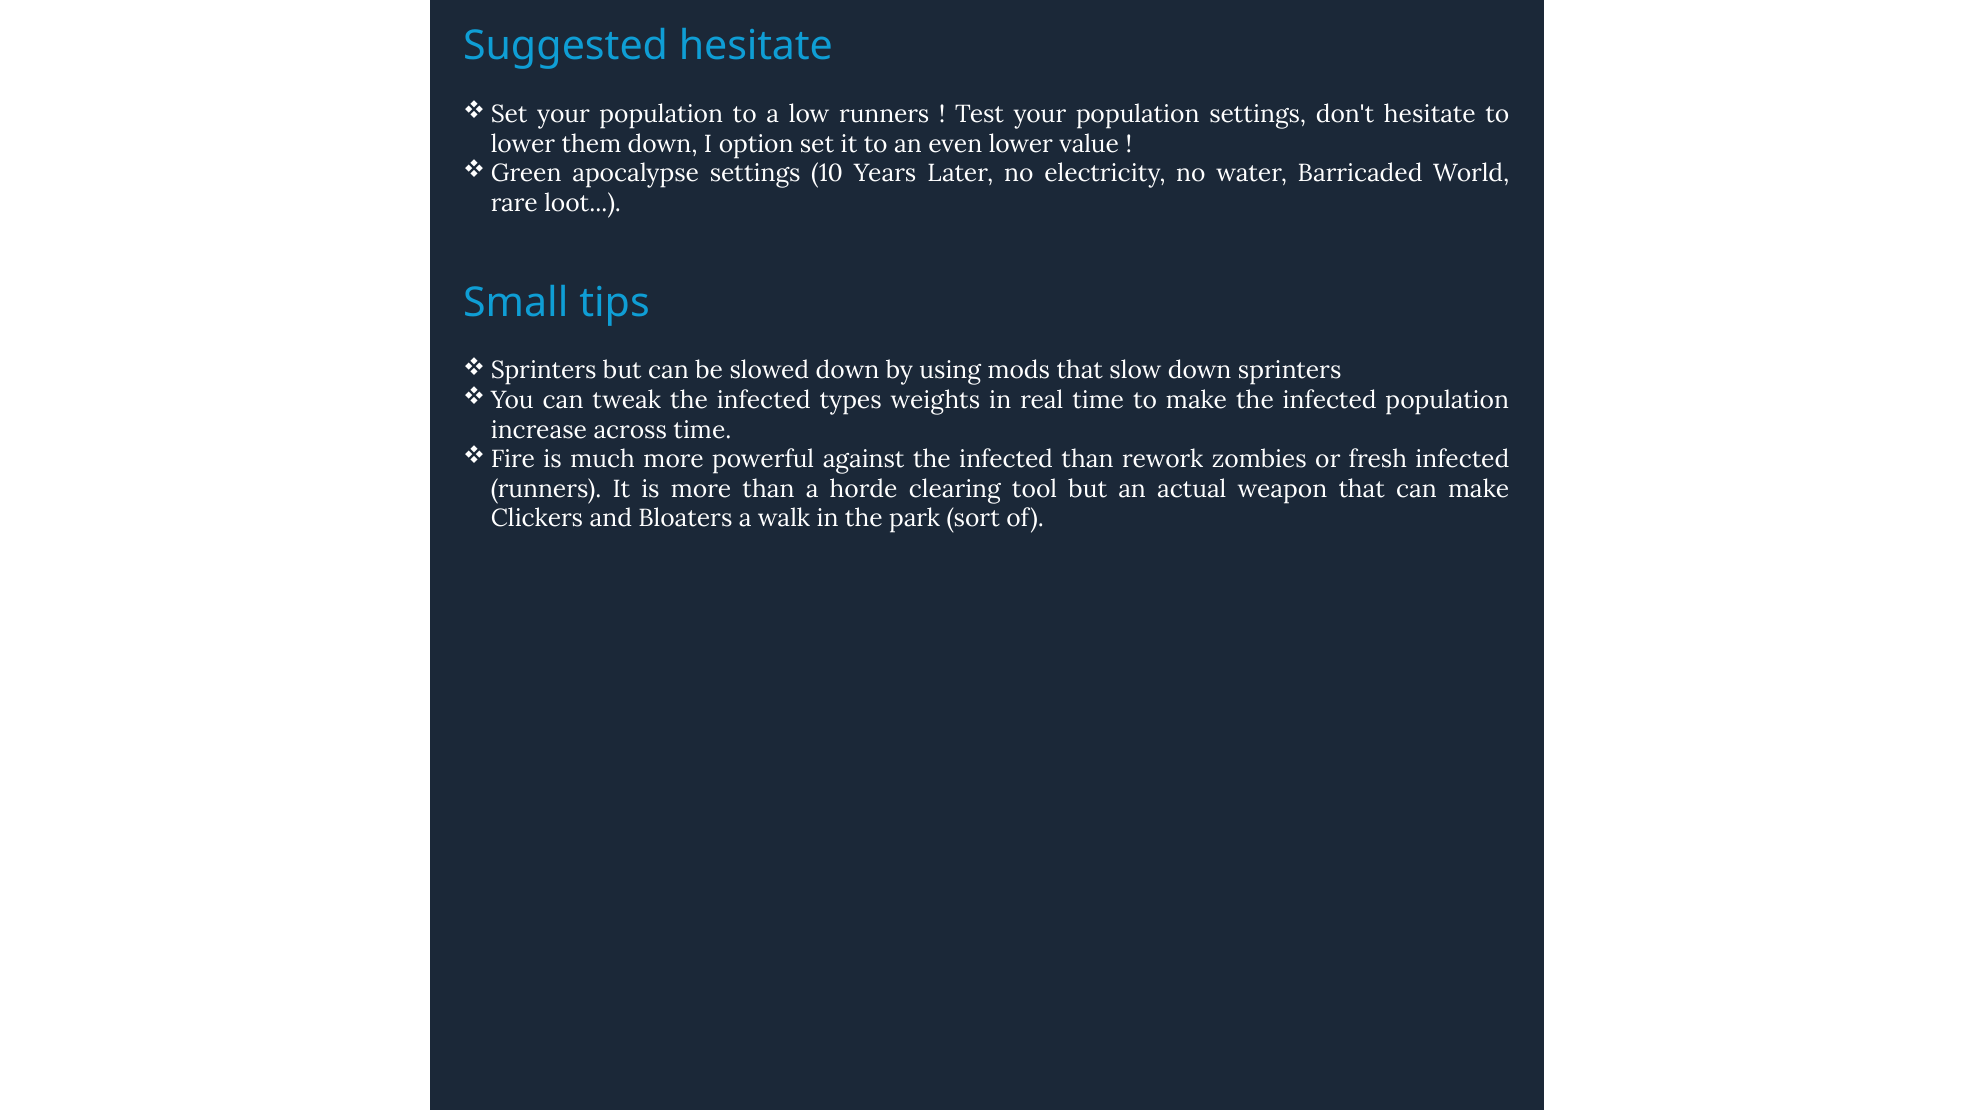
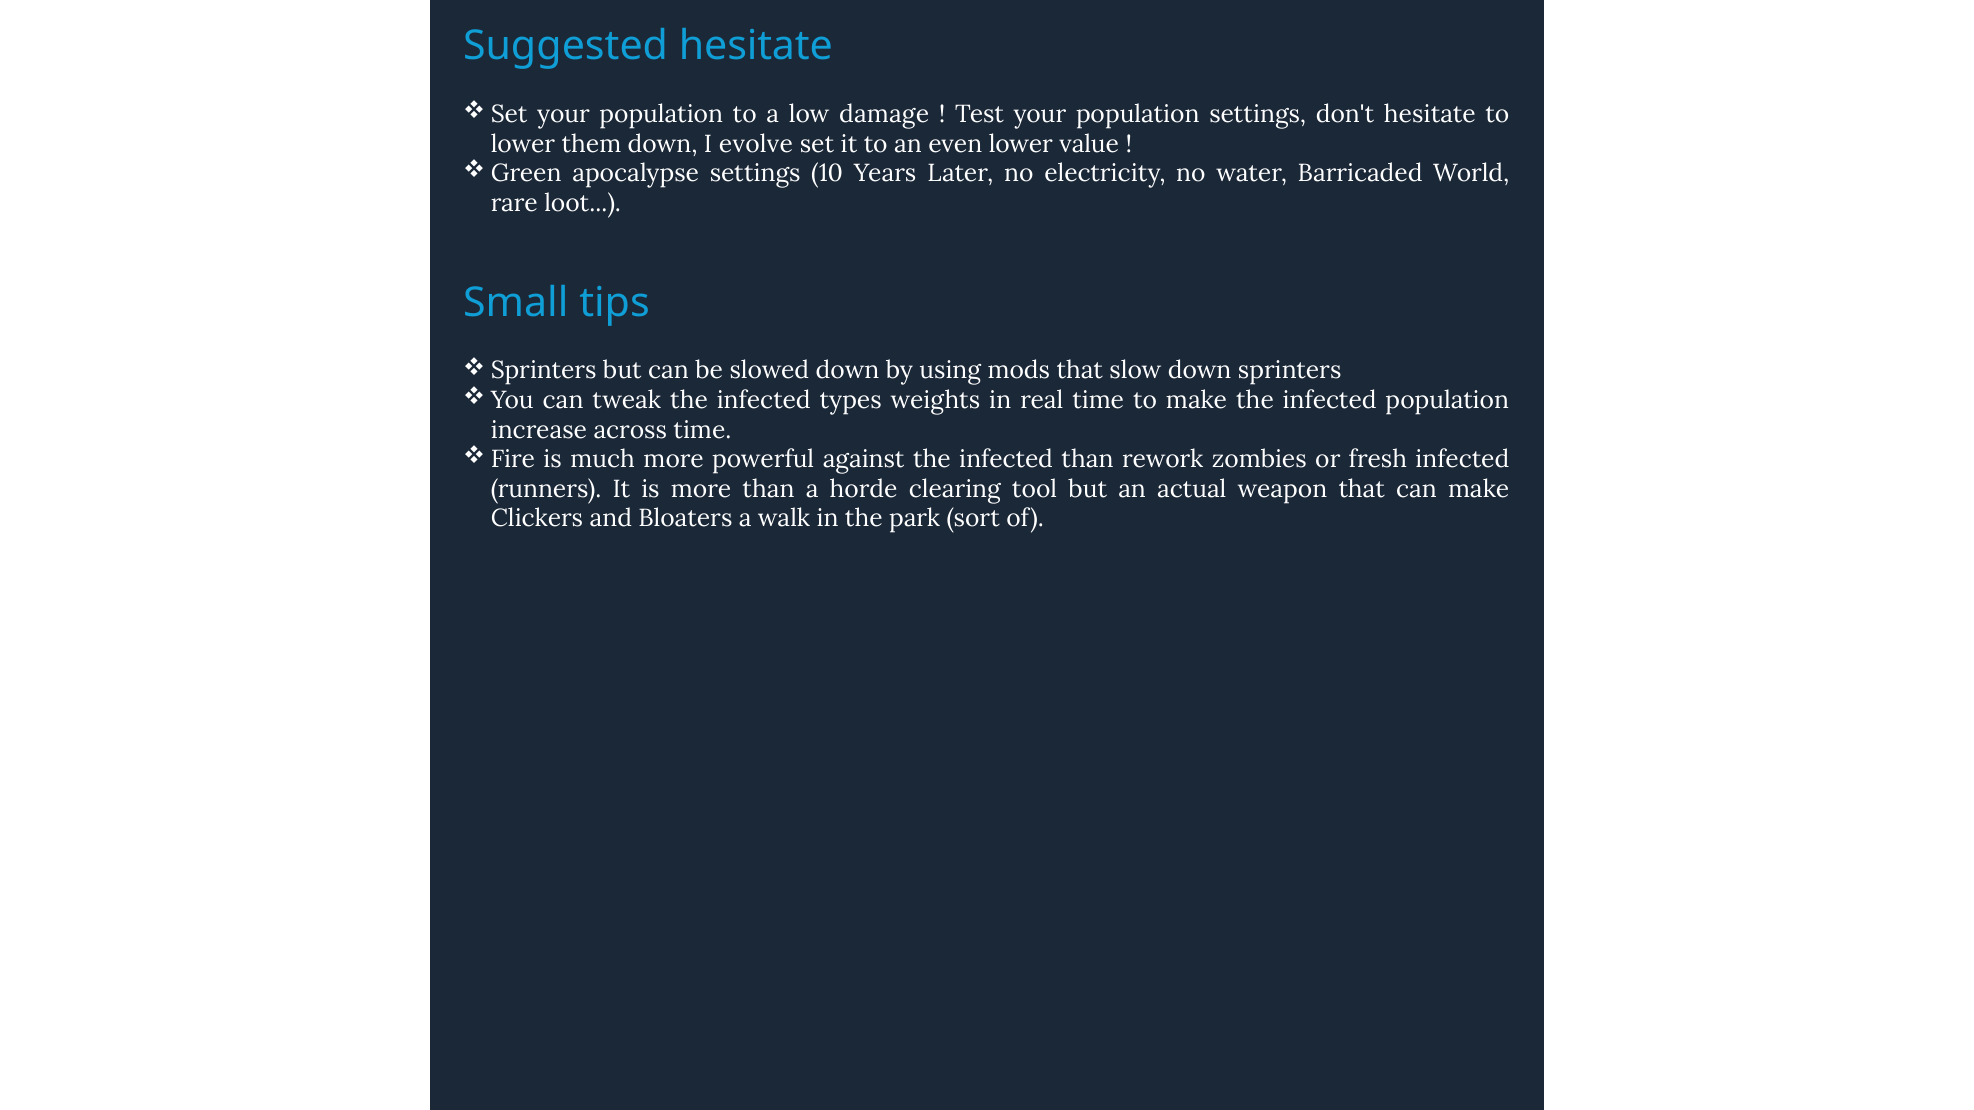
low runners: runners -> damage (884, 114)
option: option -> evolve (756, 144)
